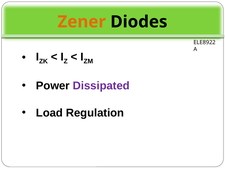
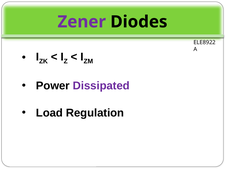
Zener colour: orange -> purple (82, 22)
